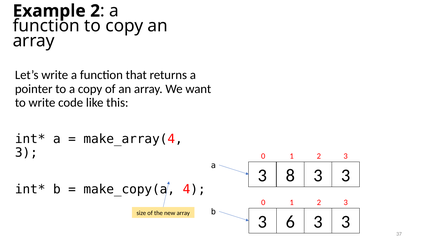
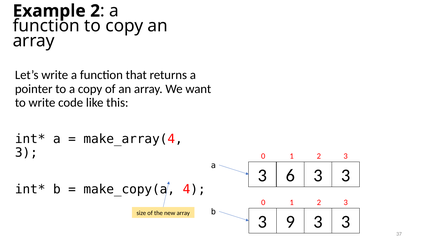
8: 8 -> 6 (290, 175)
6: 6 -> 9 (290, 222)
